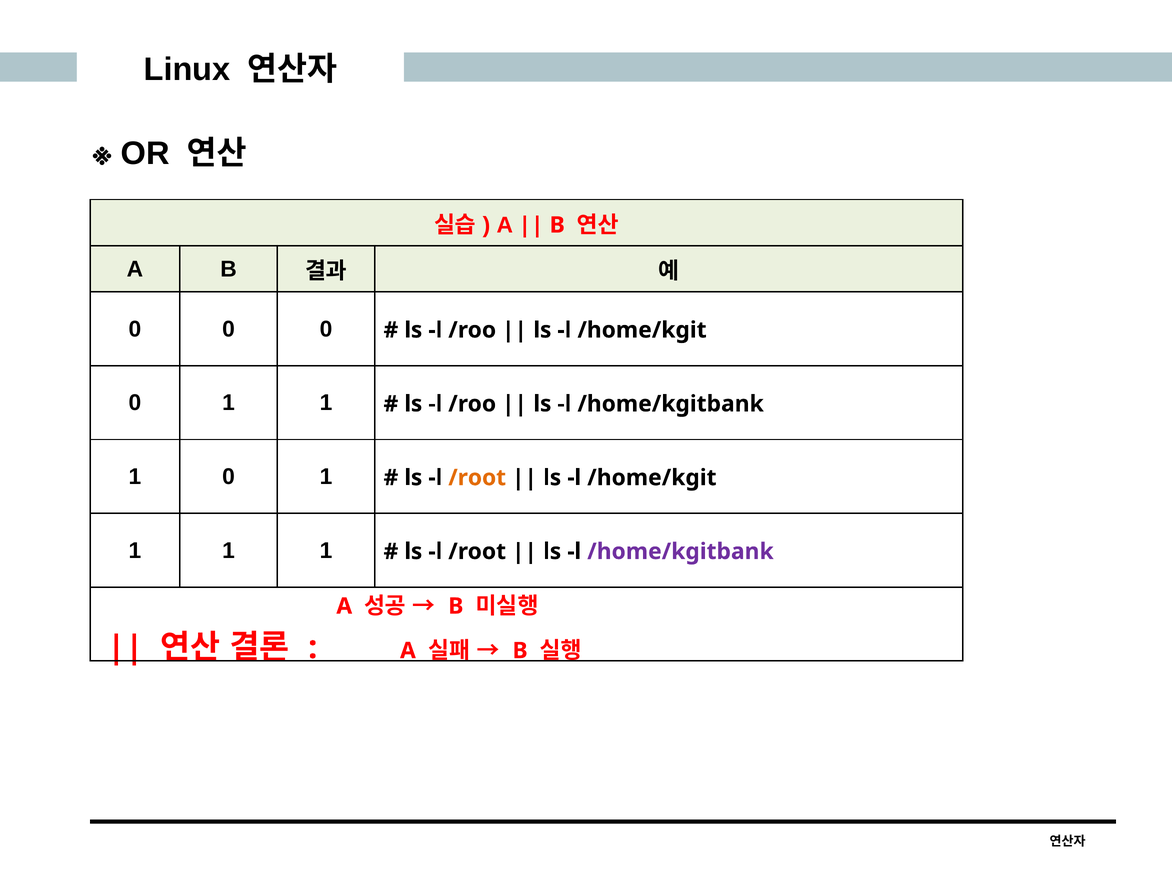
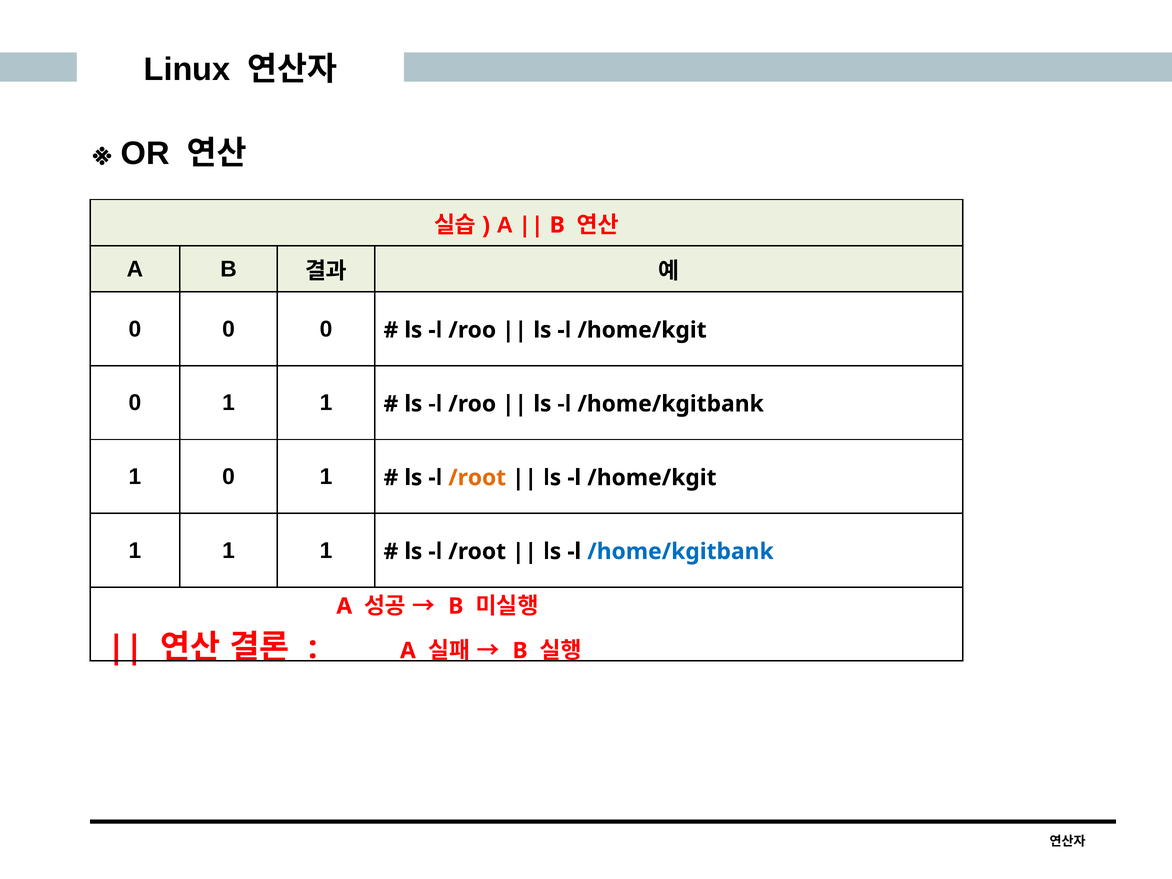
/home/kgitbank colour: purple -> blue (680, 552)
